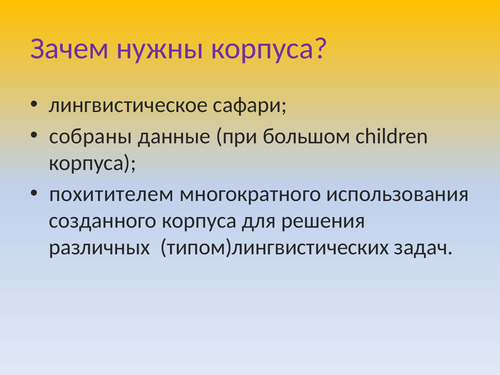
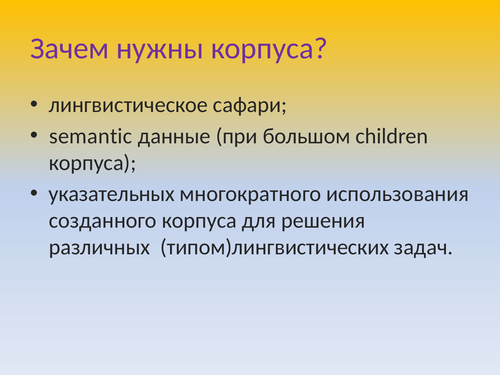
собраны: собраны -> semantic (91, 136)
похитителем: похитителем -> указательных (112, 194)
